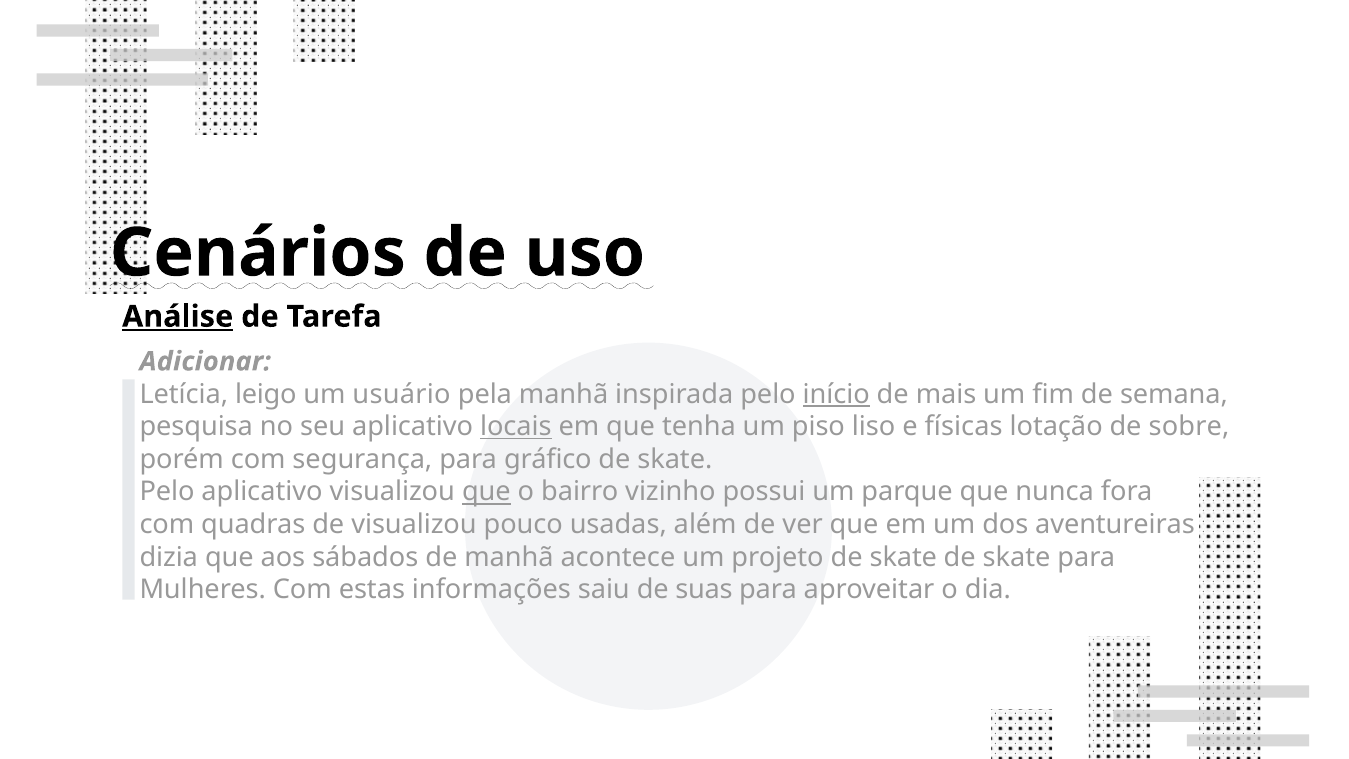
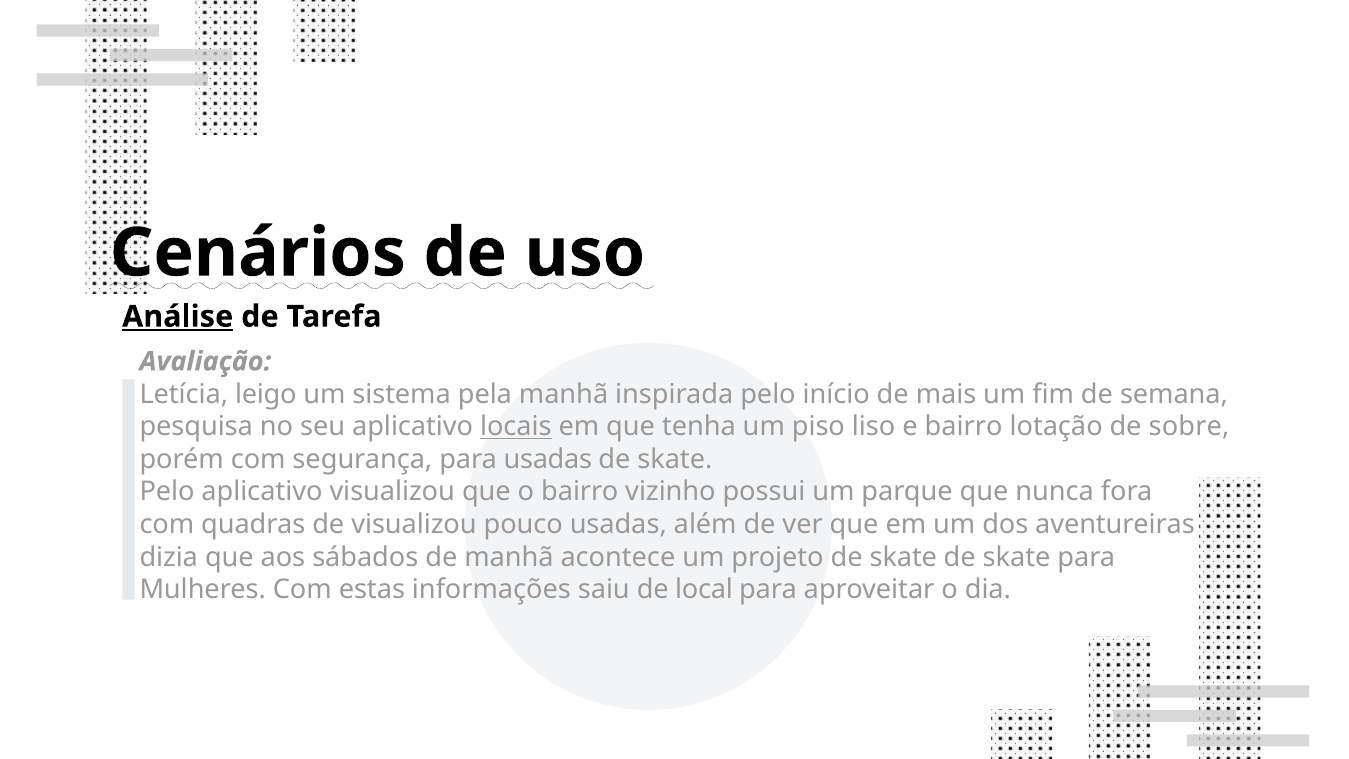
Adicionar: Adicionar -> Avaliação (205, 361)
usuário: usuário -> sistema (402, 394)
início underline: present -> none (836, 394)
e físicas: físicas -> bairro (964, 427)
para gráfico: gráfico -> usadas (548, 459)
que underline: present -> none (486, 492)
suas: suas -> local (704, 590)
